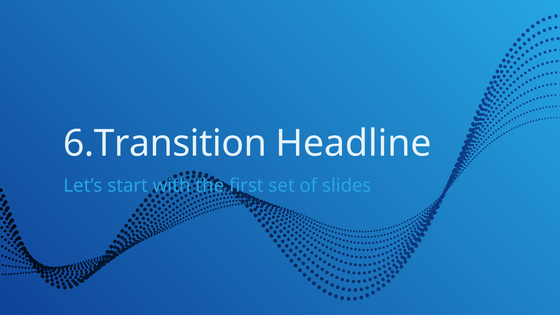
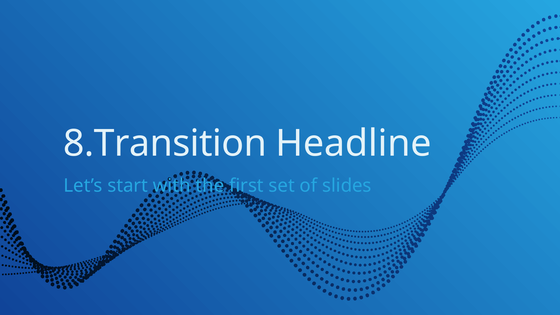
6.Transition: 6.Transition -> 8.Transition (165, 144)
